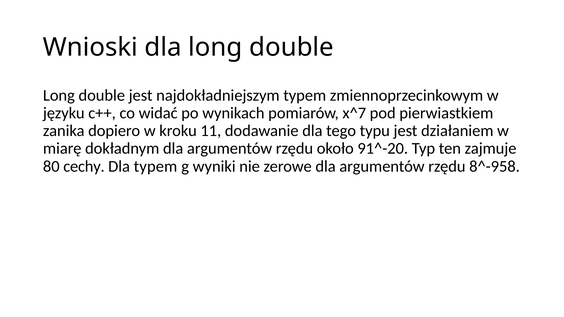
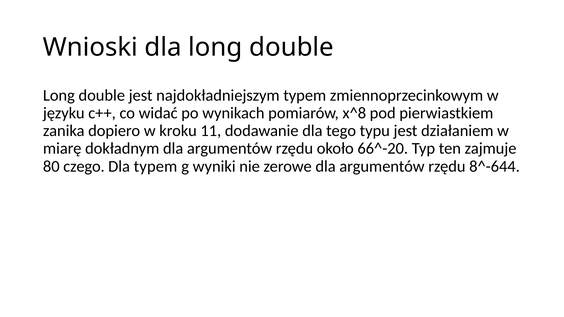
x^7: x^7 -> x^8 (354, 113)
91^-20: 91^-20 -> 66^-20 (383, 149)
cechy: cechy -> czego (84, 166)
8^-958: 8^-958 -> 8^-644 (495, 166)
